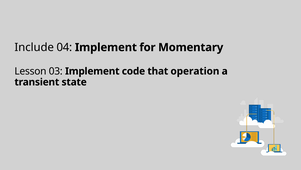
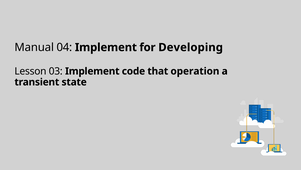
Include: Include -> Manual (34, 47)
Momentary: Momentary -> Developing (191, 47)
